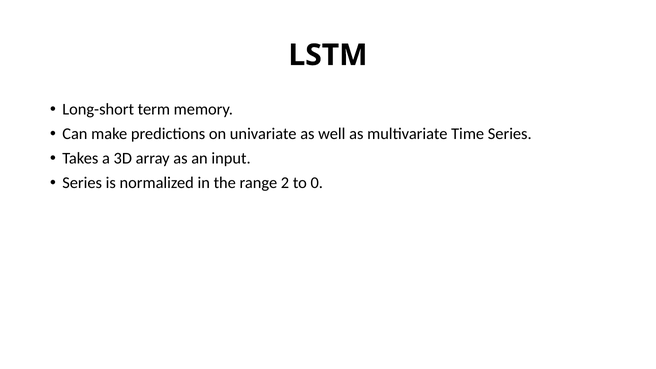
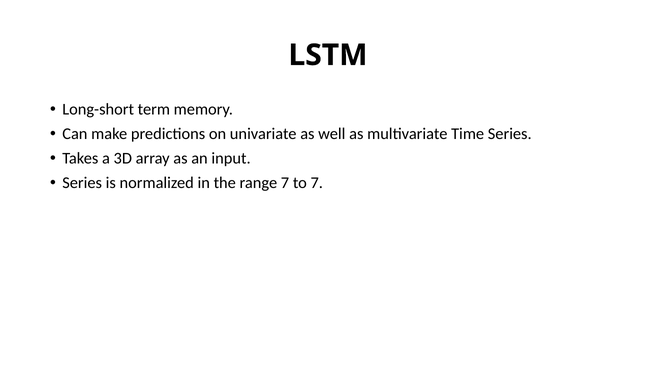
range 2: 2 -> 7 (285, 183)
to 0: 0 -> 7 (317, 183)
